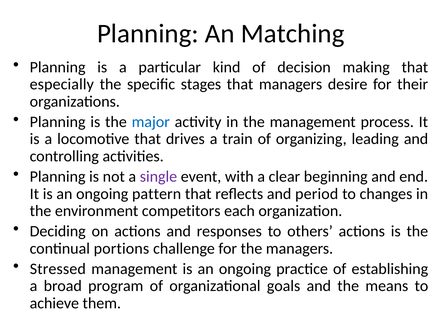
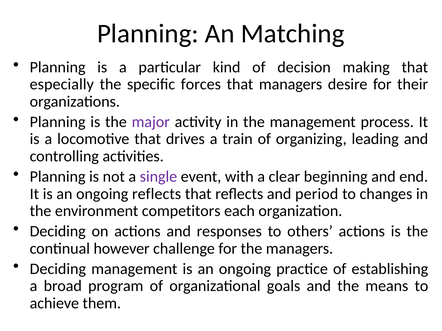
stages: stages -> forces (201, 84)
major colour: blue -> purple (151, 122)
ongoing pattern: pattern -> reflects (157, 194)
portions: portions -> however (122, 249)
Stressed: Stressed -> Deciding (58, 269)
